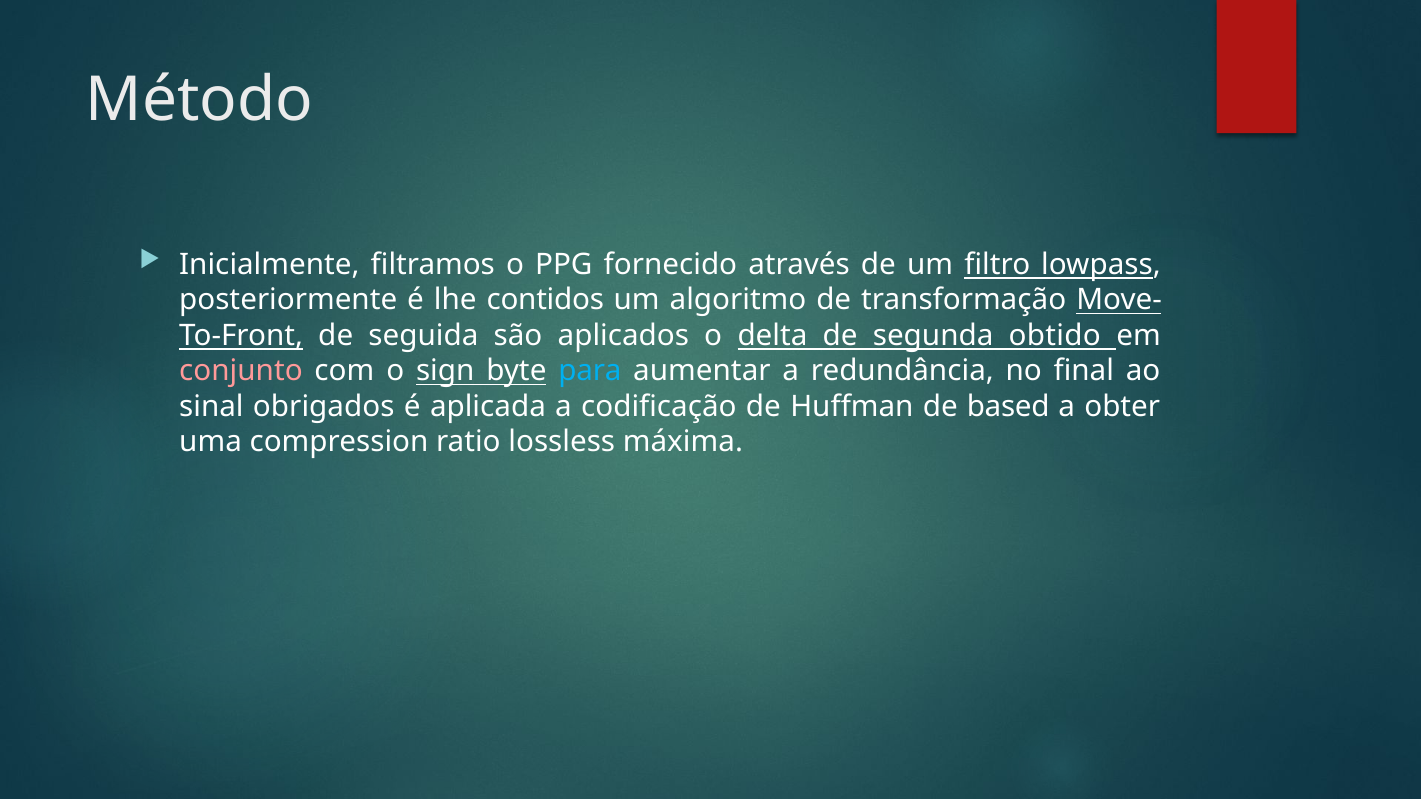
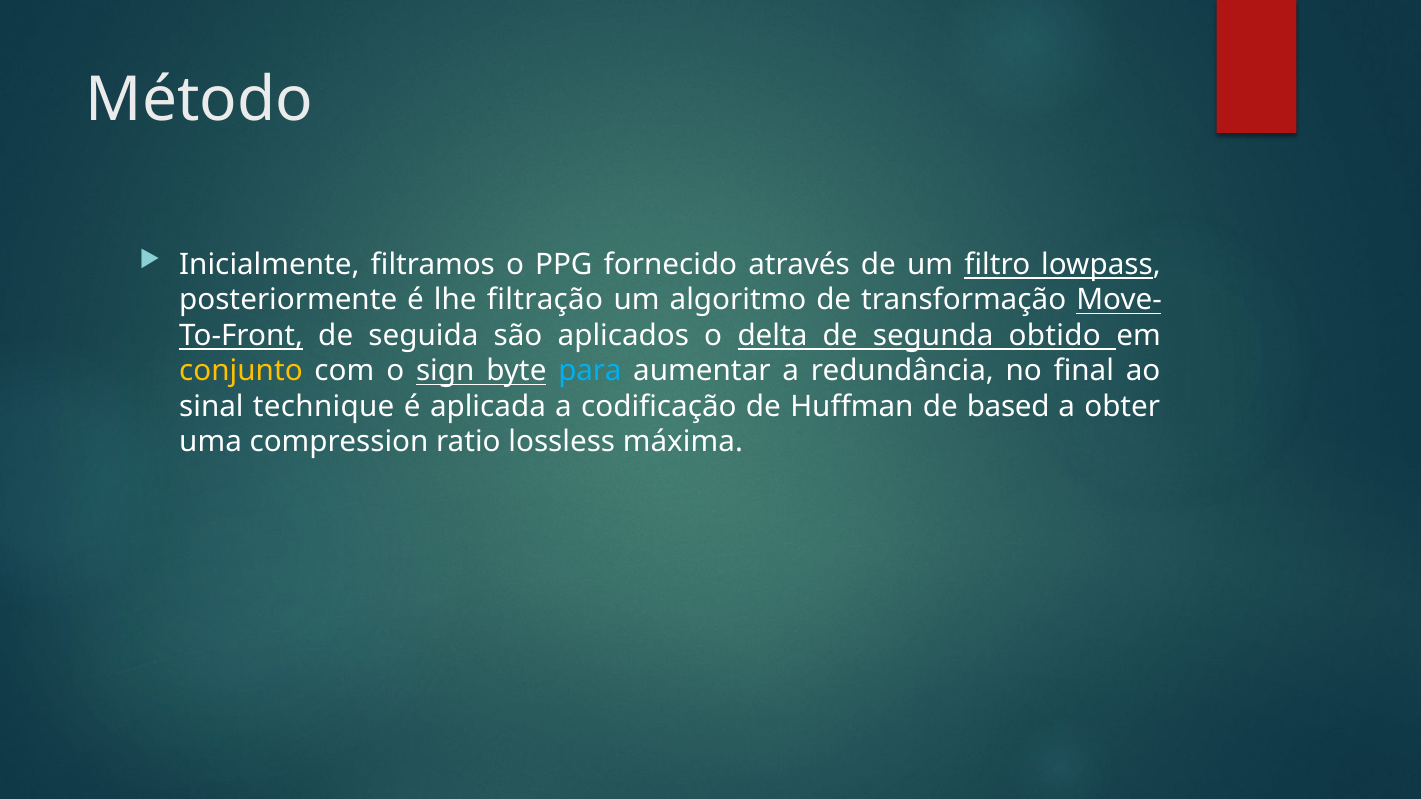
contidos: contidos -> filtração (545, 300)
conjunto colour: pink -> yellow (241, 371)
obrigados: obrigados -> technique (324, 407)
